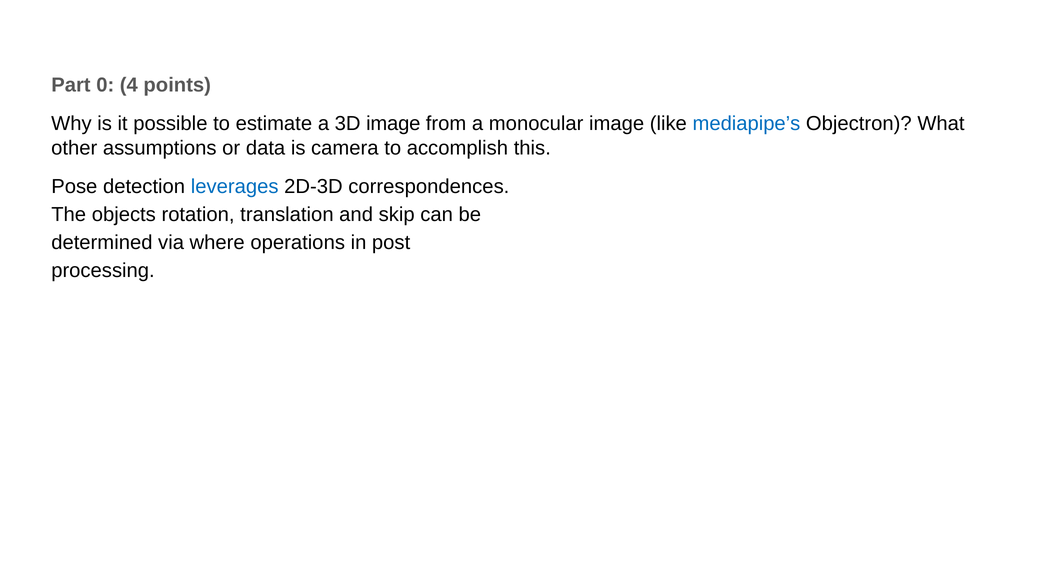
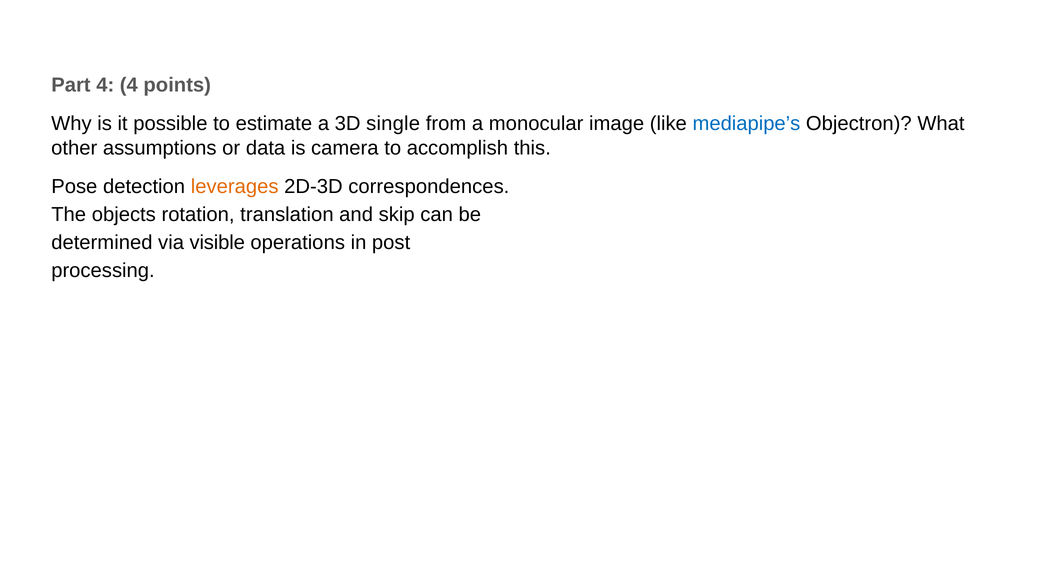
Part 0: 0 -> 4 (105, 85)
3D image: image -> single (393, 124)
leverages colour: blue -> orange (235, 187)
where: where -> visible (217, 243)
